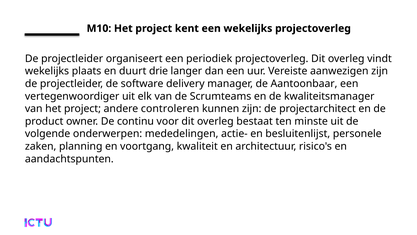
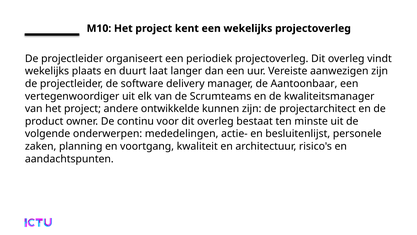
drie: drie -> laat (158, 71)
controleren: controleren -> ontwikkelde (170, 109)
